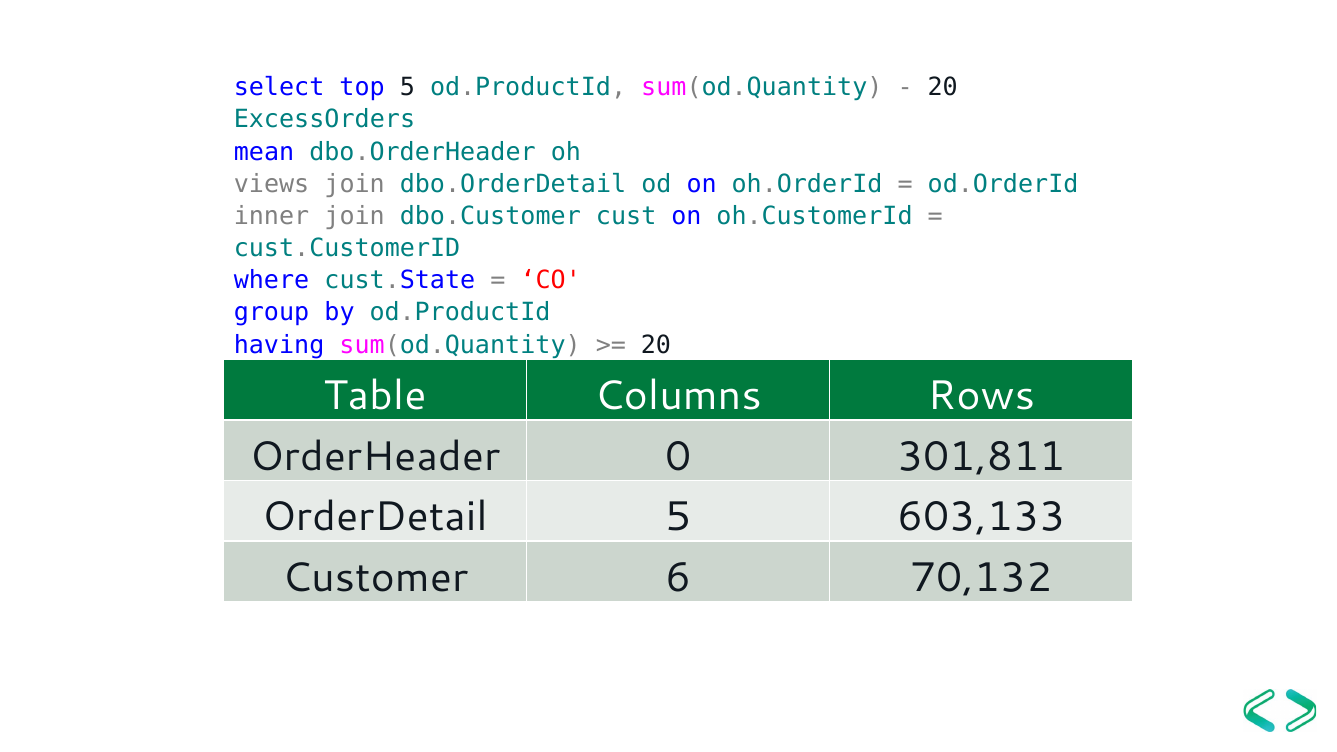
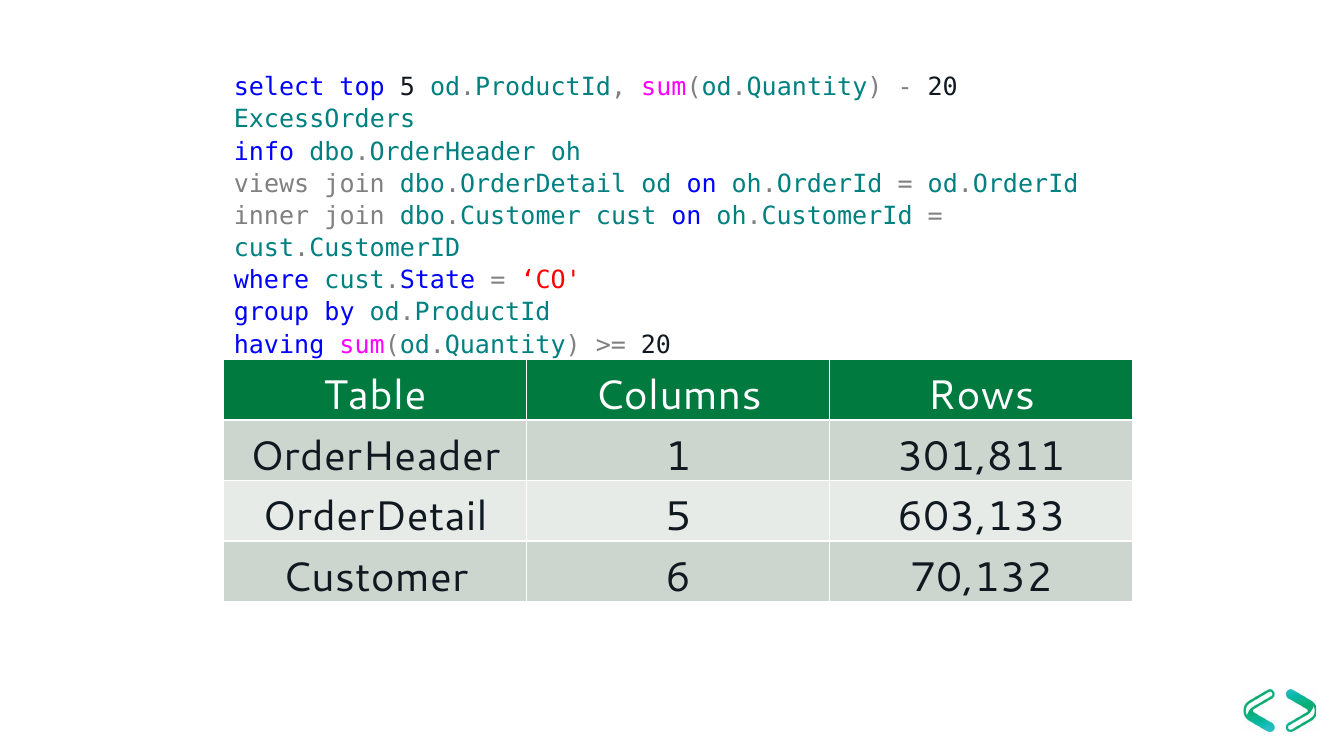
mean: mean -> info (264, 152)
0: 0 -> 1 (678, 456)
